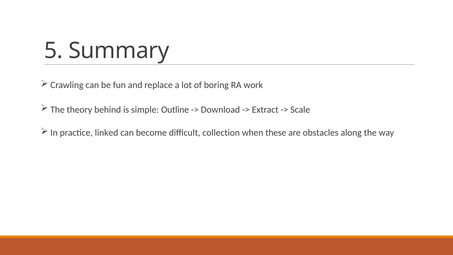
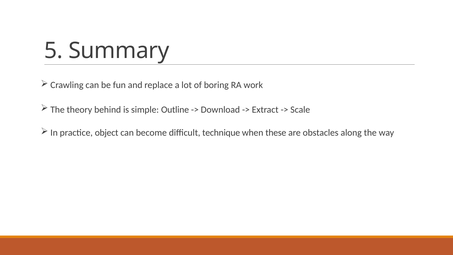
linked: linked -> object (107, 133)
collection: collection -> technique (221, 133)
